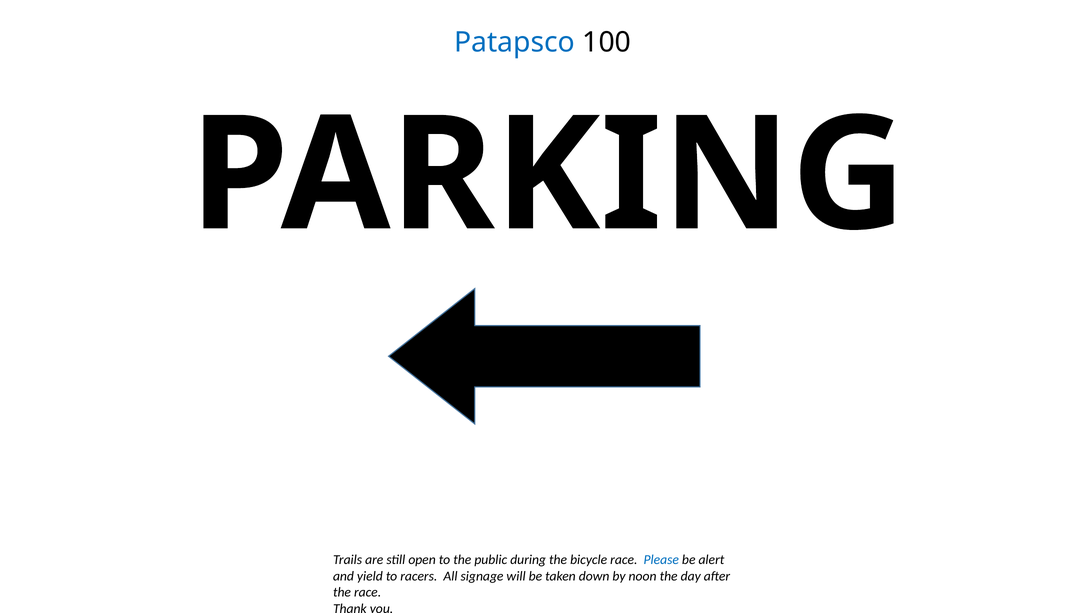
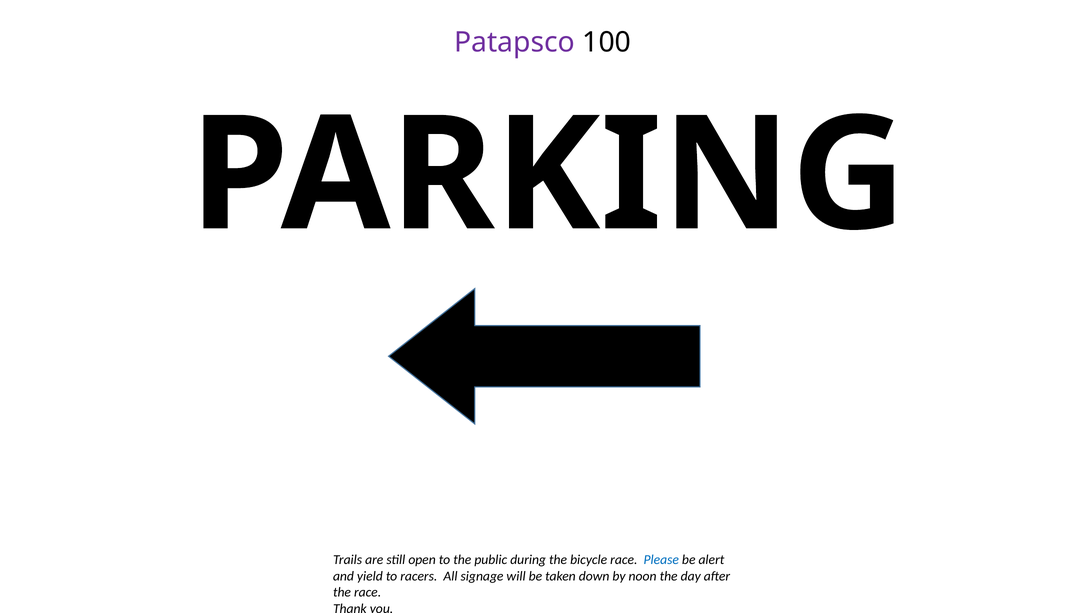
Patapsco colour: blue -> purple (515, 42)
